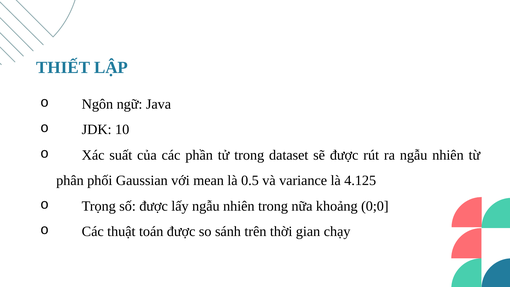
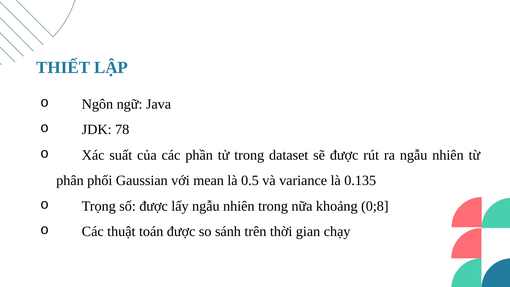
10: 10 -> 78 (122, 129)
4.125: 4.125 -> 0.135 (360, 180)
0;0: 0;0 -> 0;8 (375, 206)
